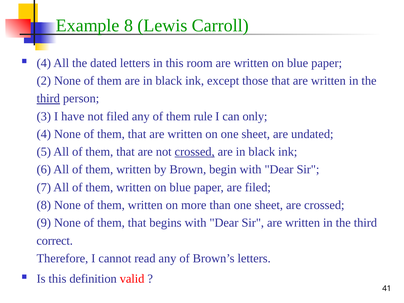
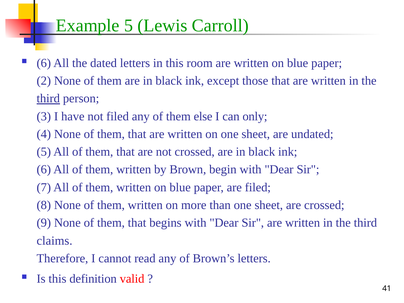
Example 8: 8 -> 5 (129, 25)
4: 4 -> 6 (44, 63)
rule: rule -> else (203, 116)
crossed underline: present -> none (195, 152)
correct: correct -> claims (55, 241)
